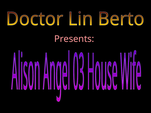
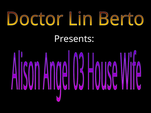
Presents colour: pink -> white (74, 39)
